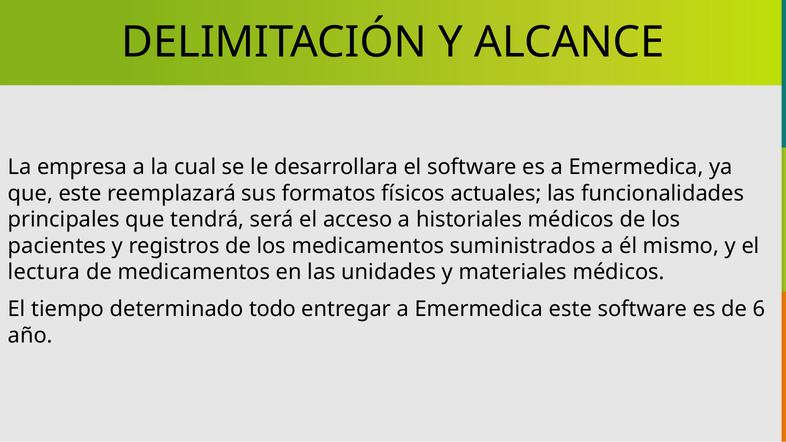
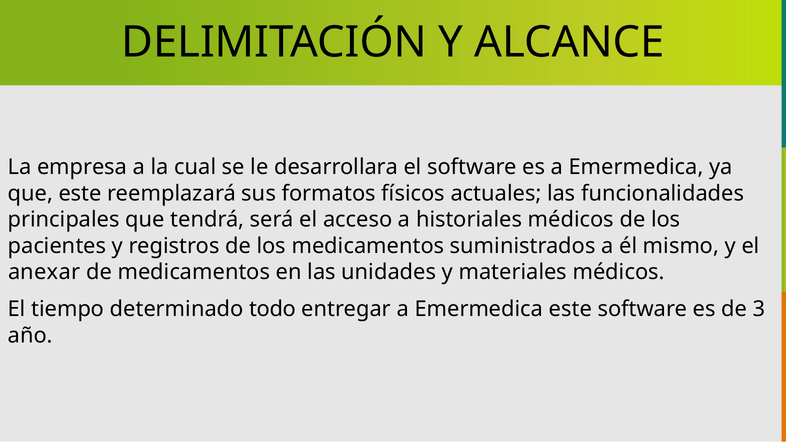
lectura: lectura -> anexar (44, 272)
6: 6 -> 3 (759, 309)
